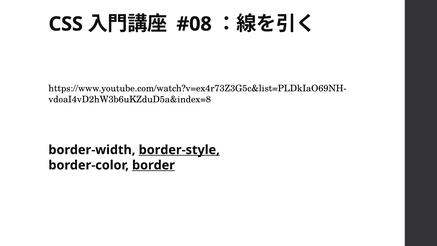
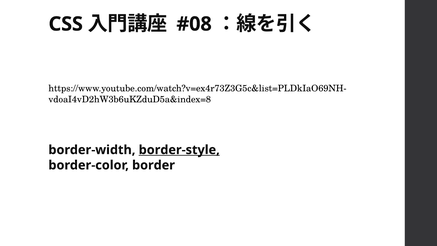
border underline: present -> none (153, 165)
